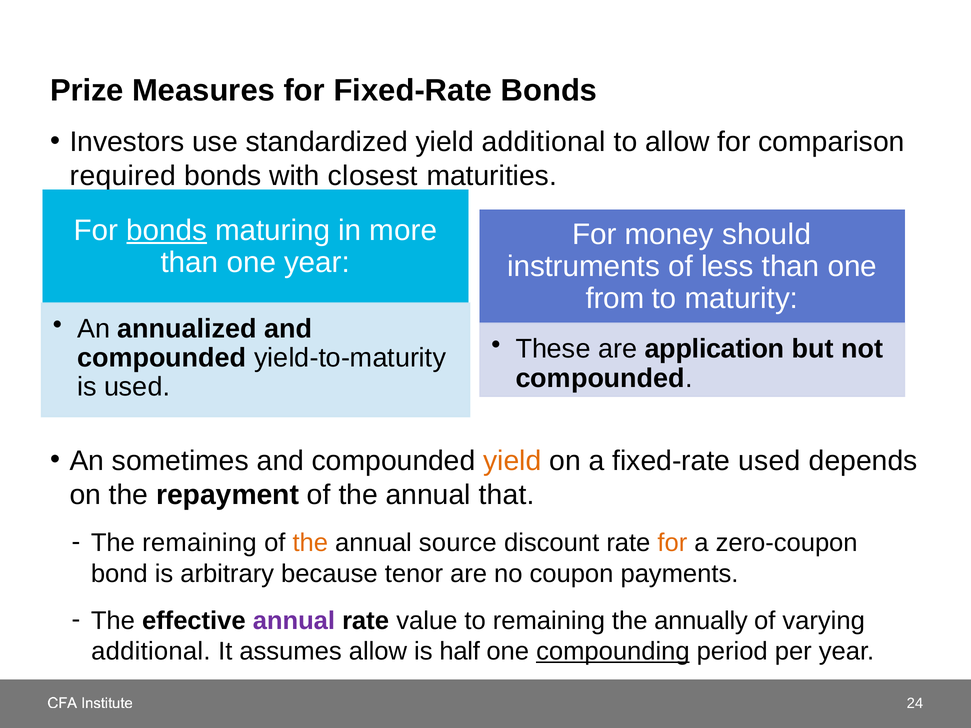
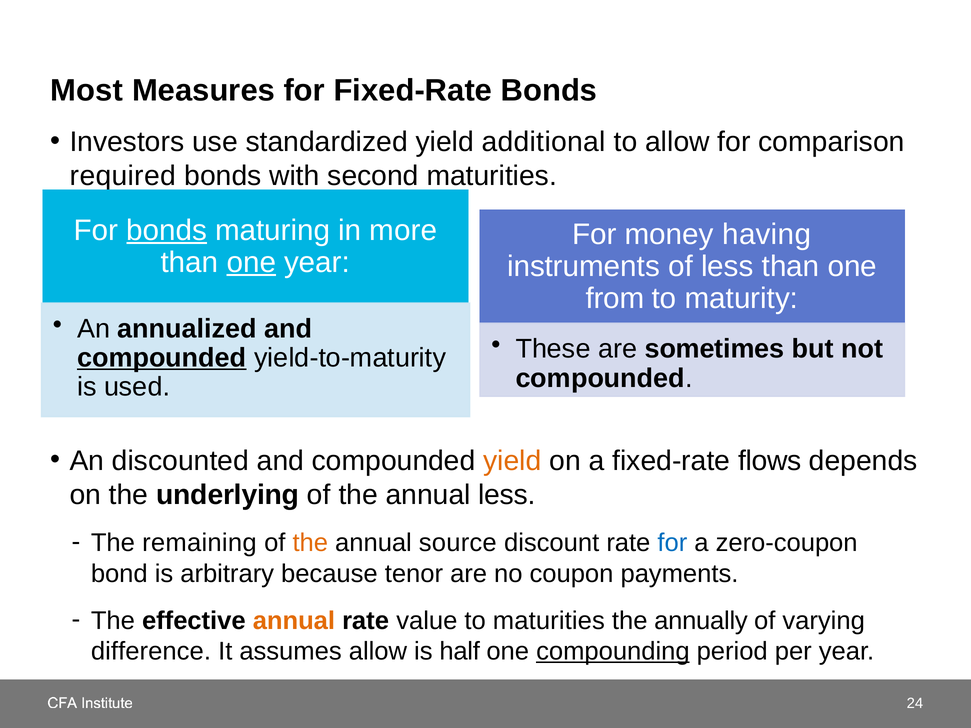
Prize: Prize -> Most (87, 90)
closest: closest -> second (373, 176)
should: should -> having (767, 235)
one underline: none -> present (251, 262)
application: application -> sometimes (714, 349)
compounded underline: none -> present (162, 358)
sometimes: sometimes -> discounted (180, 461)
fixed-rate used: used -> flows (770, 461)
repayment: repayment -> underlying (228, 495)
annual that: that -> less (507, 495)
for colour: orange -> blue (672, 543)
annual colour: purple -> orange (294, 621)
to remaining: remaining -> maturities (549, 621)
additional: additional -> difference (151, 652)
